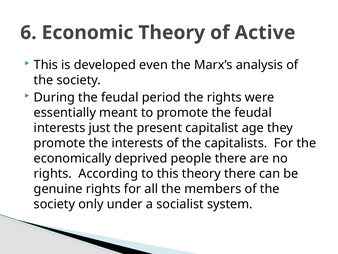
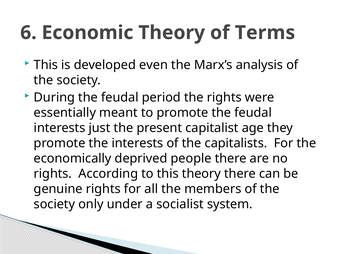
Active: Active -> Terms (265, 33)
